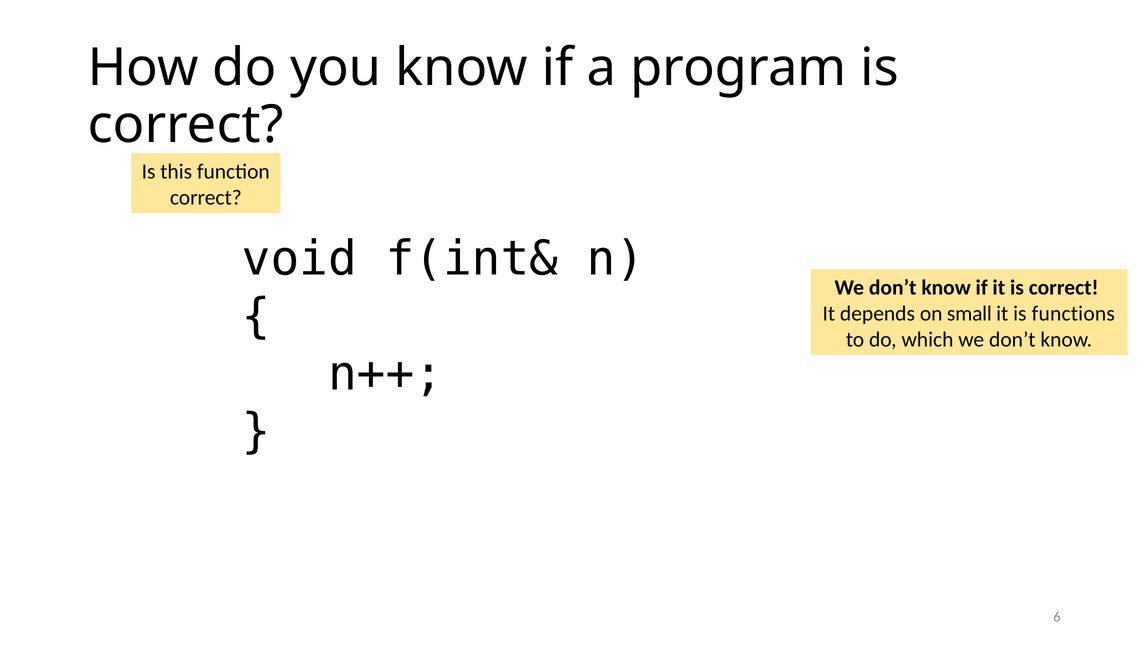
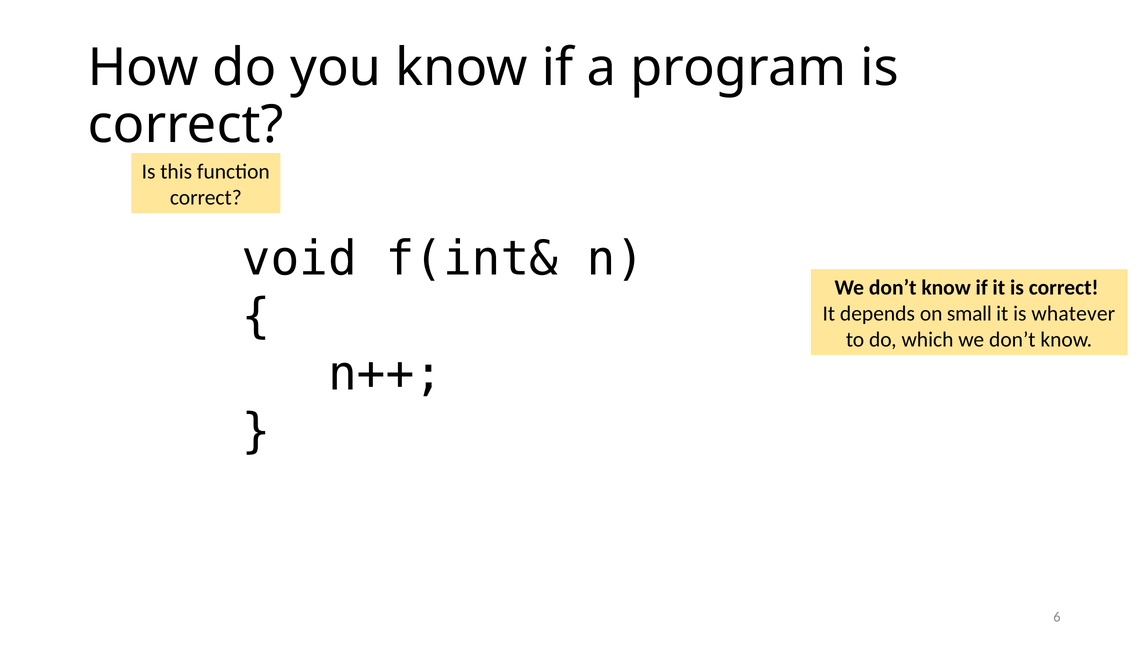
functions: functions -> whatever (1073, 314)
